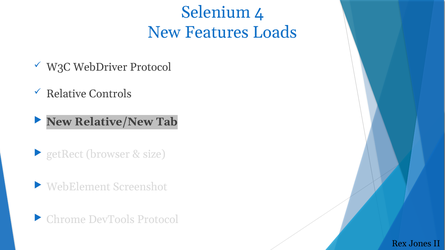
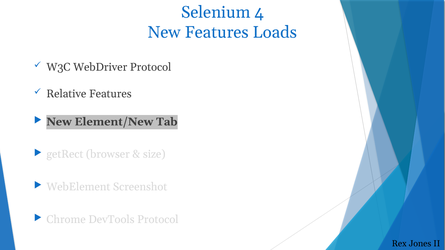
Relative Controls: Controls -> Features (110, 94)
Relative/New: Relative/New -> Element/New (114, 122)
